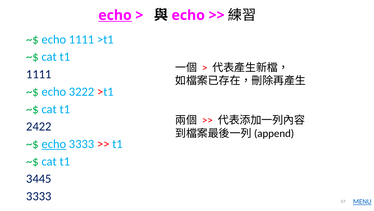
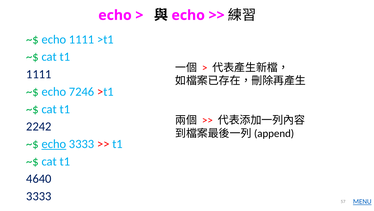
echo underline: present -> none (115, 15)
3222: 3222 -> 7246 (82, 91)
2422: 2422 -> 2242 (39, 126)
3445: 3445 -> 4640 (39, 178)
